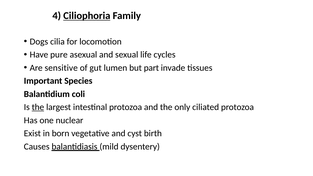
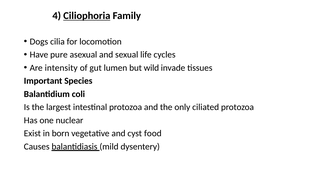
sensitive: sensitive -> intensity (61, 68)
part: part -> wild (151, 68)
the underline: present -> none (38, 107)
birth: birth -> food (153, 133)
